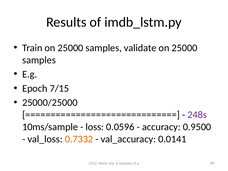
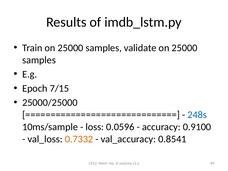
248s colour: purple -> blue (197, 115)
0.9500: 0.9500 -> 0.9100 (197, 127)
0.0141: 0.0141 -> 0.8541 (172, 139)
